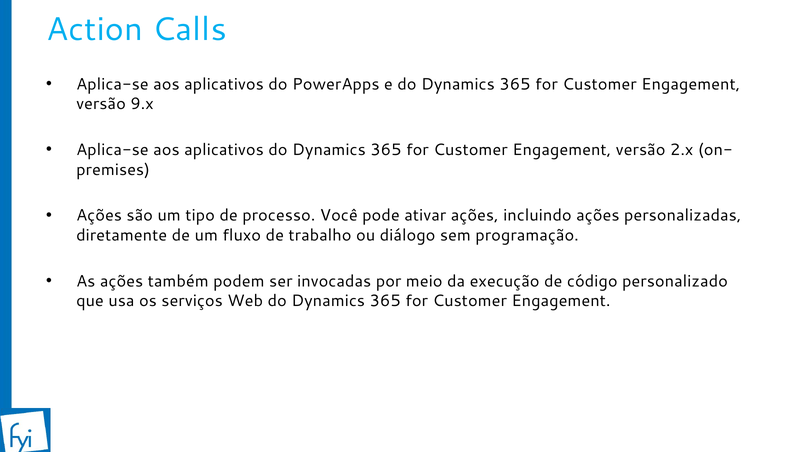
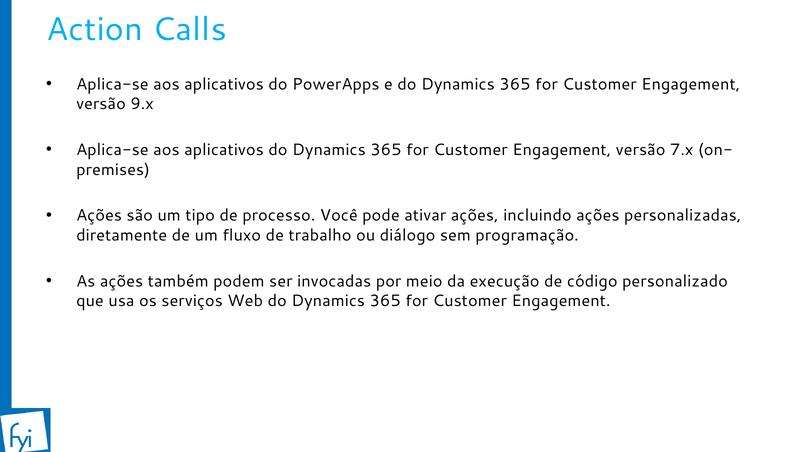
2.x: 2.x -> 7.x (682, 150)
